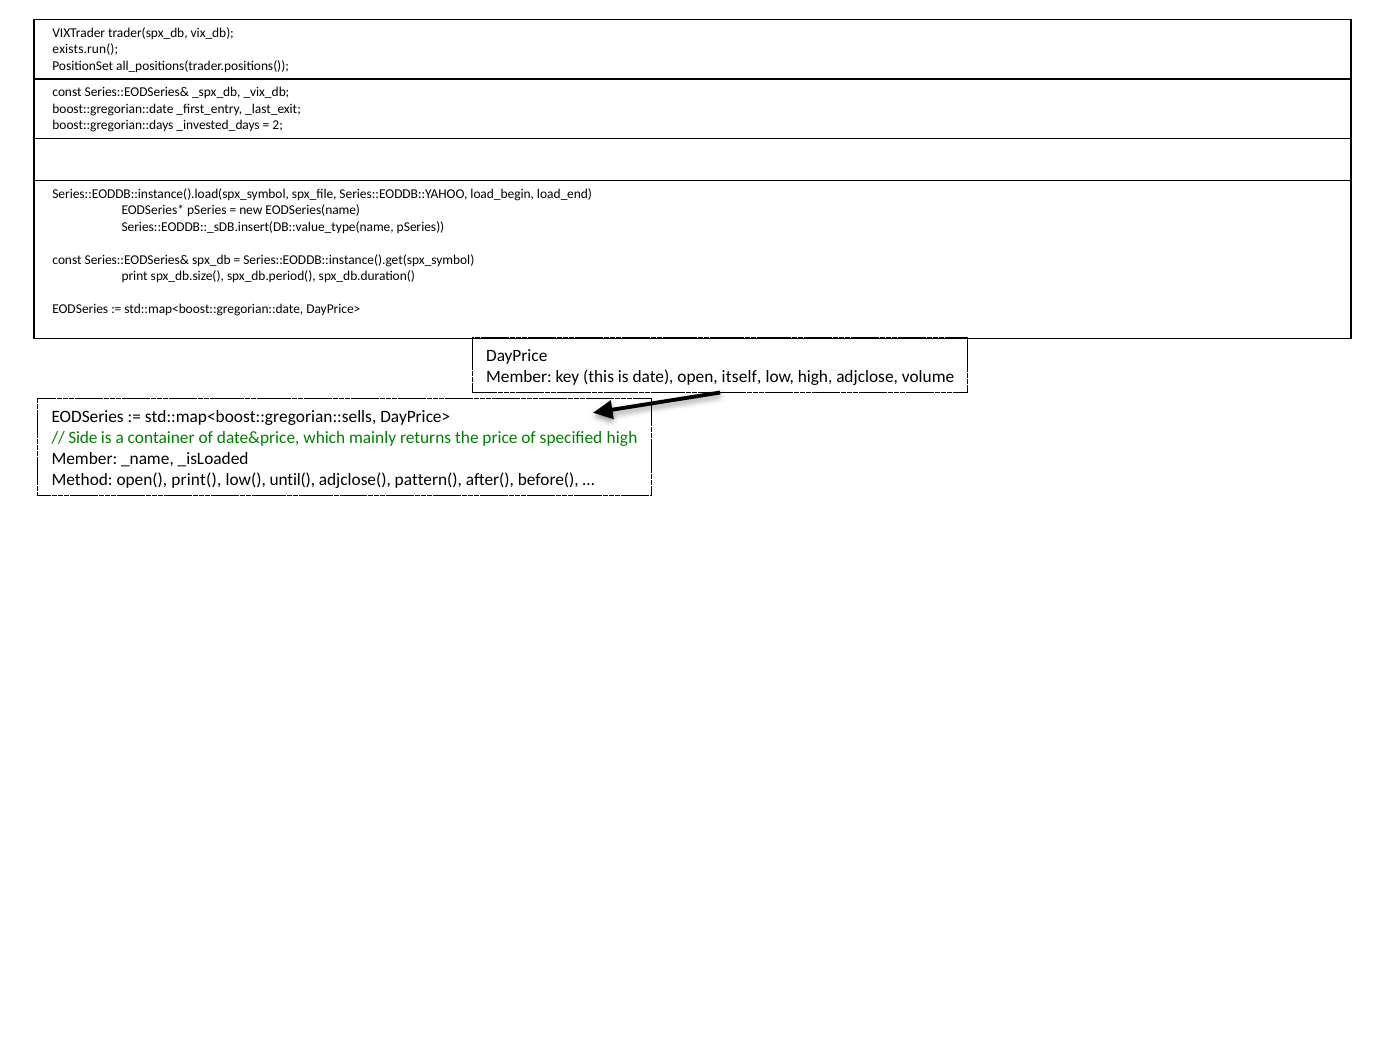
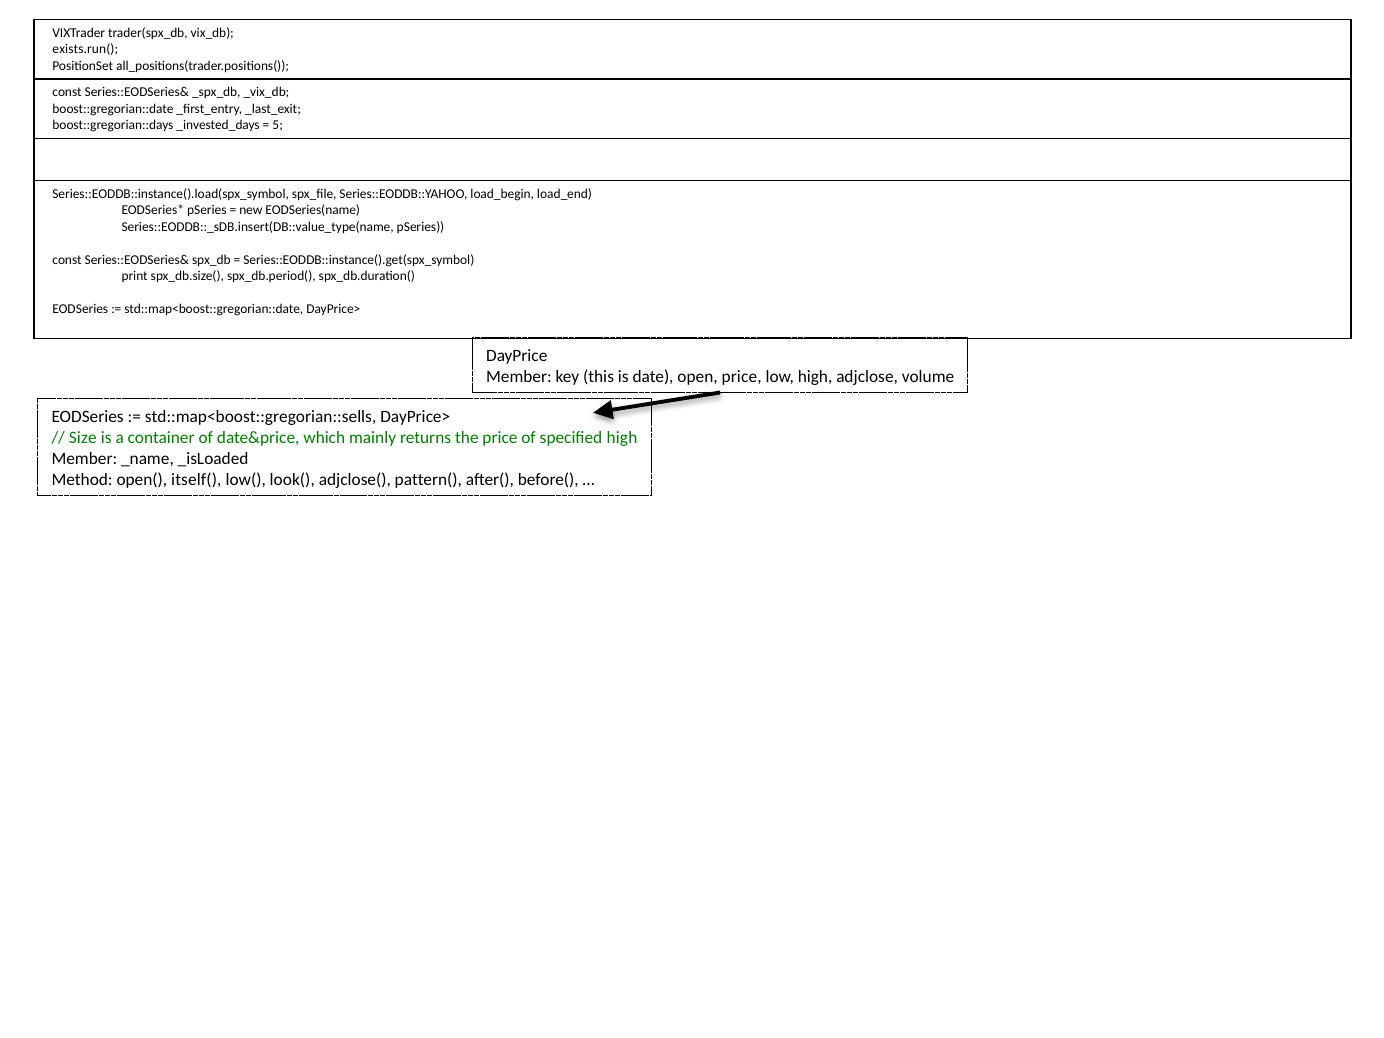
2: 2 -> 5 (278, 125)
open itself: itself -> price (742, 377)
Side: Side -> Size (83, 438)
print(: print( -> itself( (196, 479)
until(: until( -> look( (292, 479)
